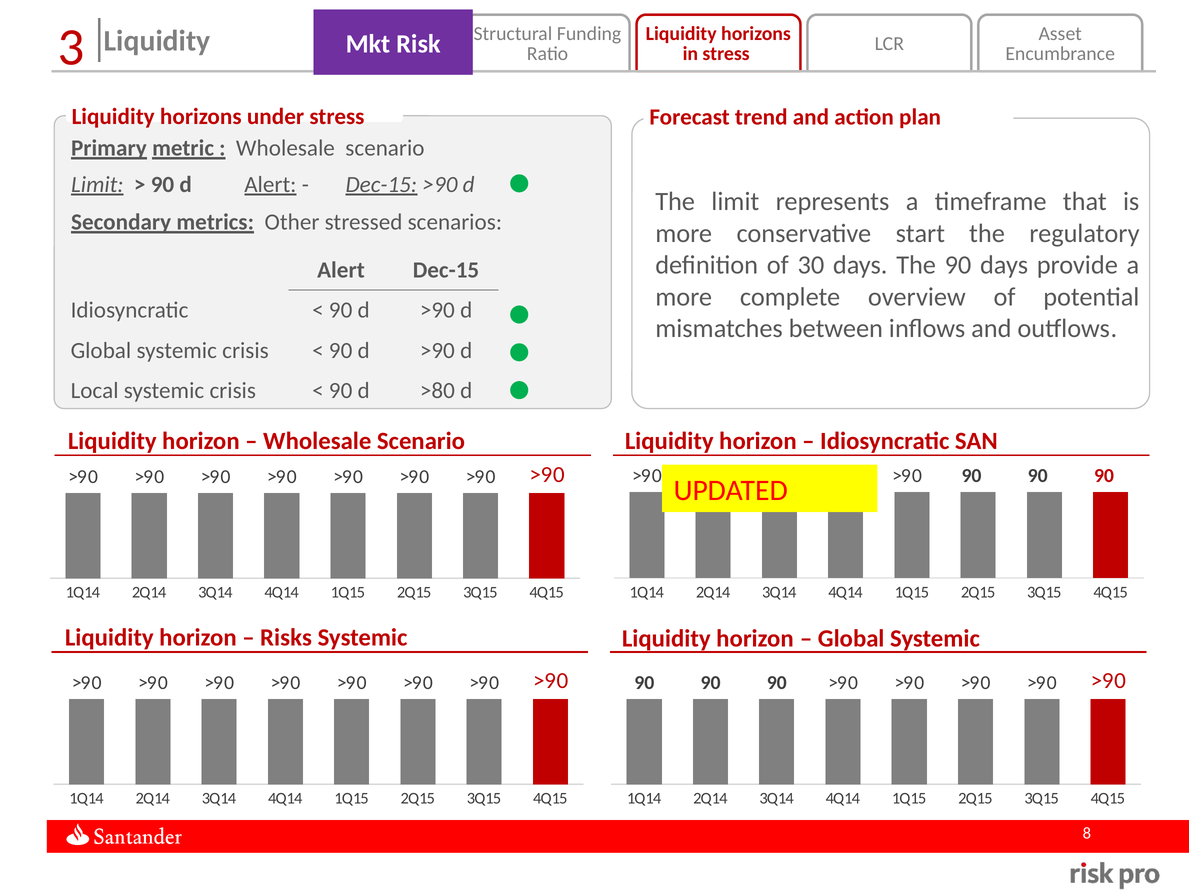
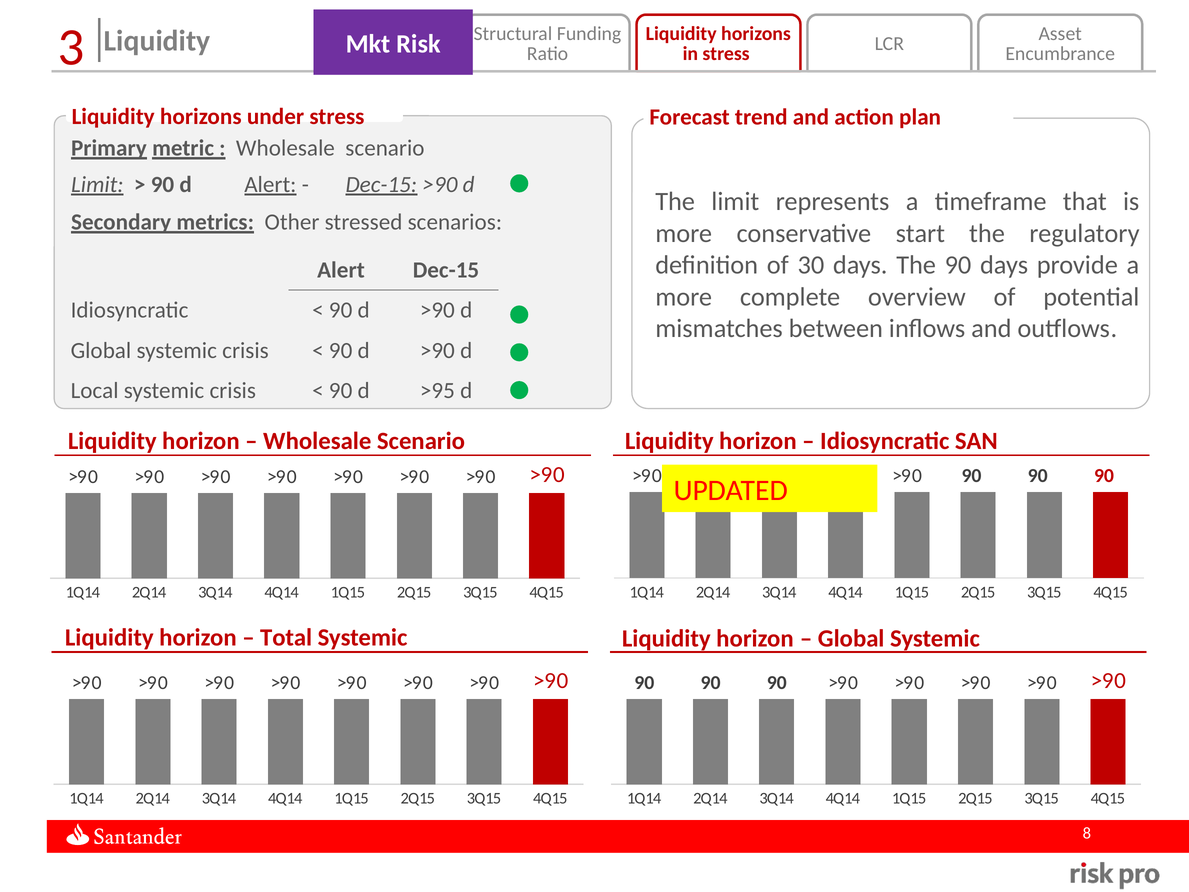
>80: >80 -> >95 (437, 390)
Risks: Risks -> Total (286, 638)
